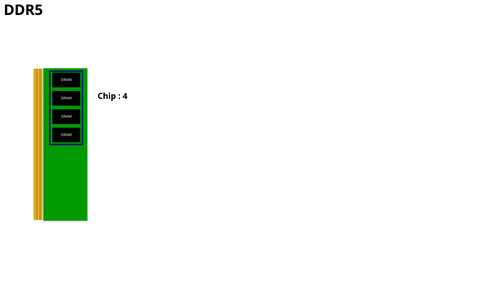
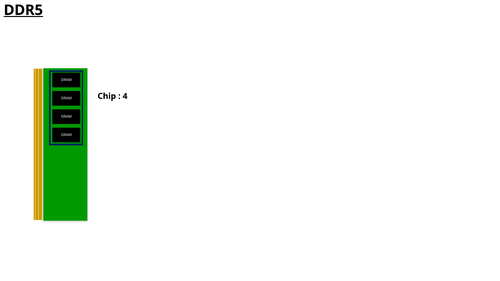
DDR5 underline: none -> present (23, 10)
